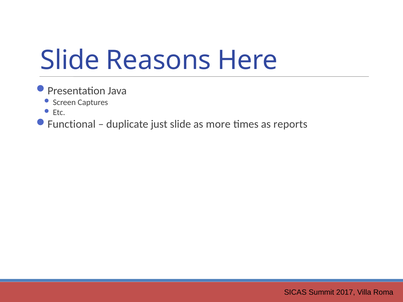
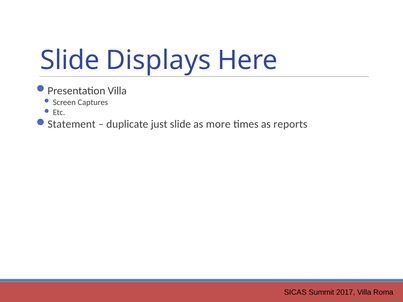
Reasons: Reasons -> Displays (158, 60)
Presentation Java: Java -> Villa (117, 91)
Functional: Functional -> Statement (72, 124)
